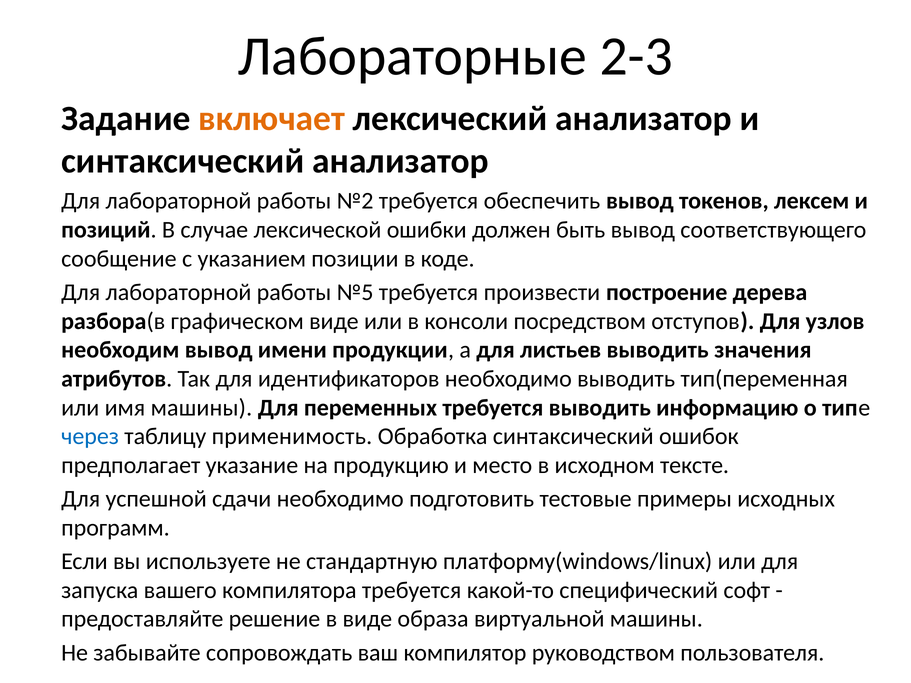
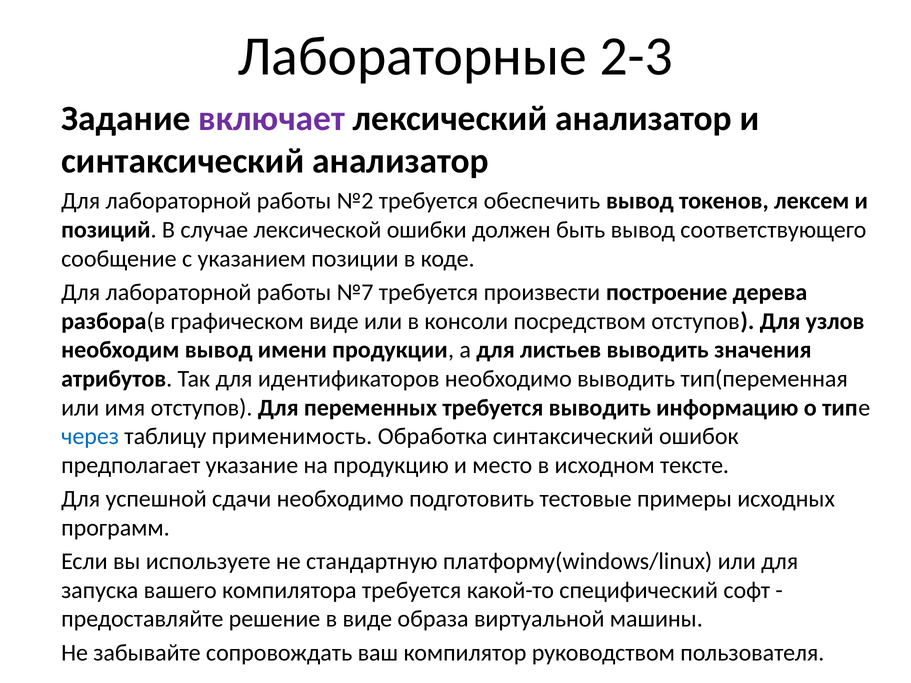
включает colour: orange -> purple (272, 119)
№5: №5 -> №7 (355, 292)
имя машины: машины -> отступов (202, 408)
